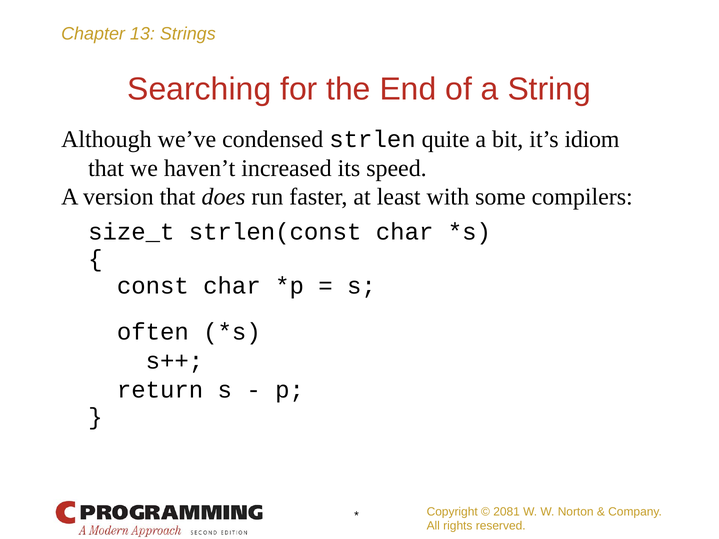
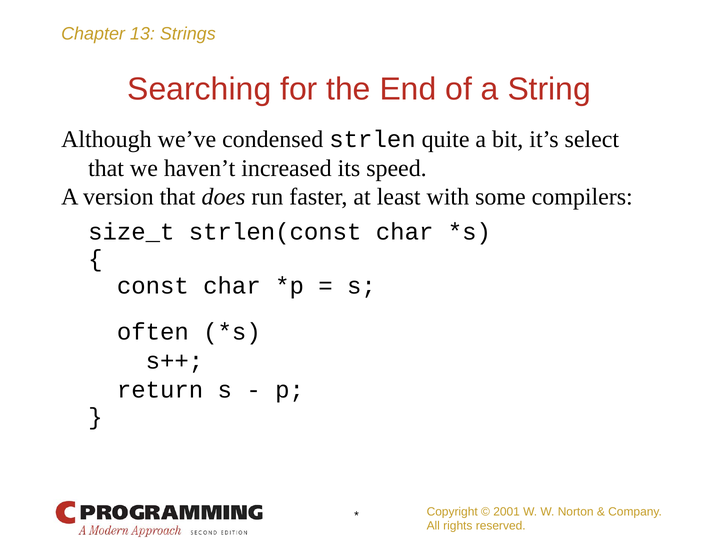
idiom: idiom -> select (592, 140)
2081: 2081 -> 2001 (507, 512)
